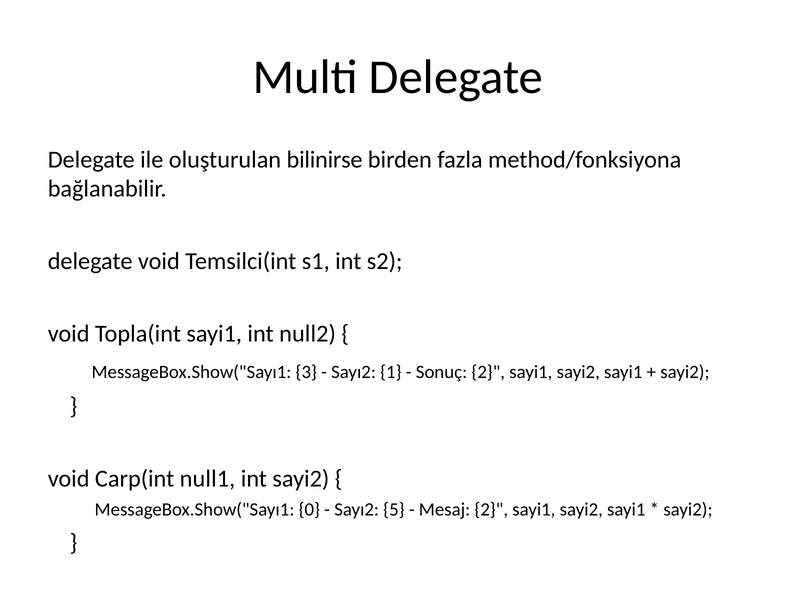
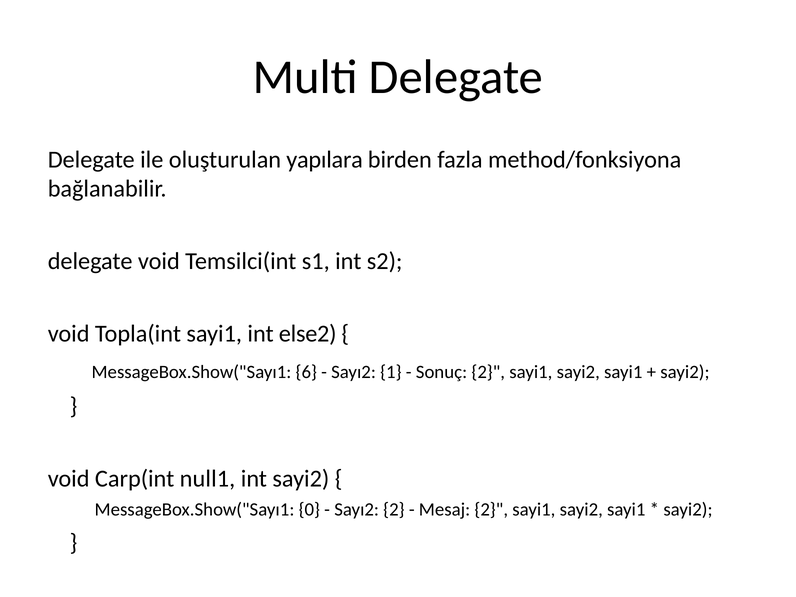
bilinirse: bilinirse -> yapılara (325, 160)
null2: null2 -> else2 (308, 334)
3: 3 -> 6 (306, 372)
Sayı2 5: 5 -> 2 (394, 510)
